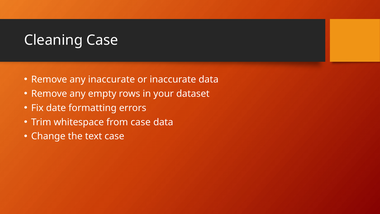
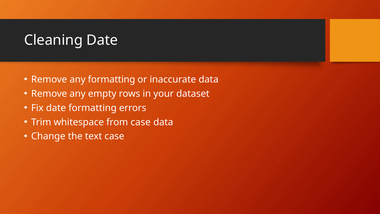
Cleaning Case: Case -> Date (102, 40)
any inaccurate: inaccurate -> formatting (112, 79)
